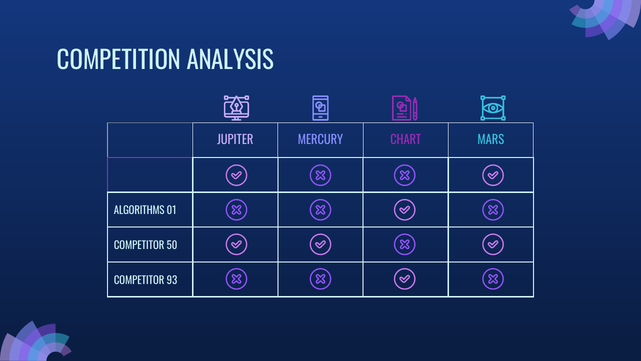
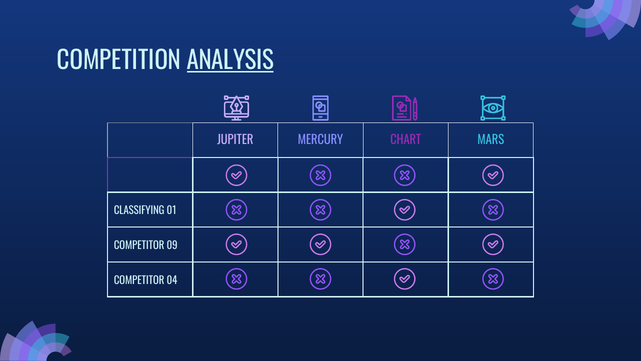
ANALYSIS underline: none -> present (230, 61)
ALGORITHMS: ALGORITHMS -> CLASSIFYING (139, 211)
50: 50 -> 09 (172, 245)
93: 93 -> 04 (172, 280)
